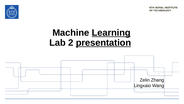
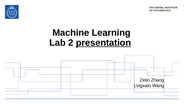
Learning underline: present -> none (111, 33)
